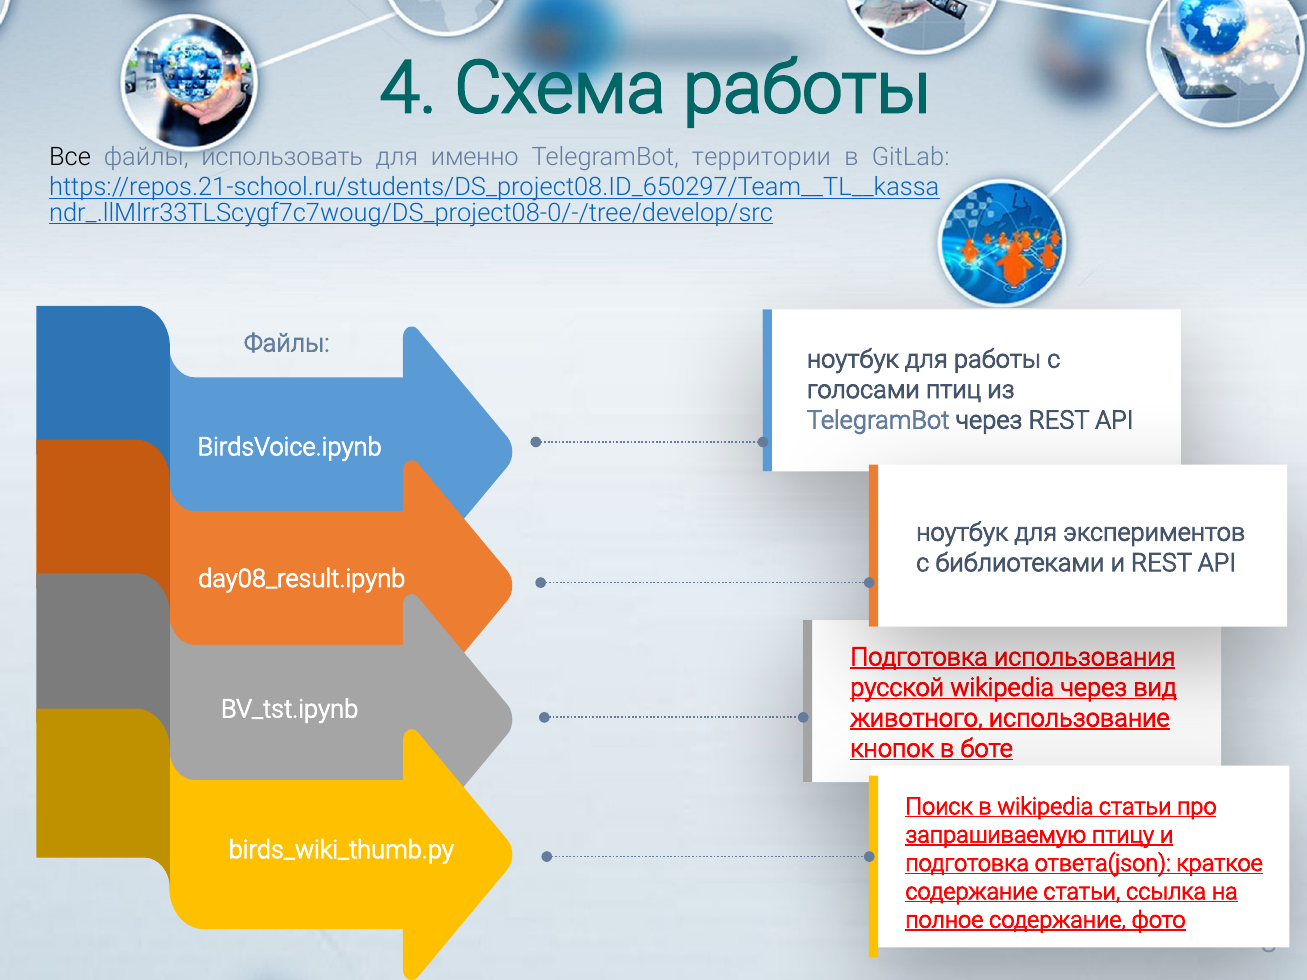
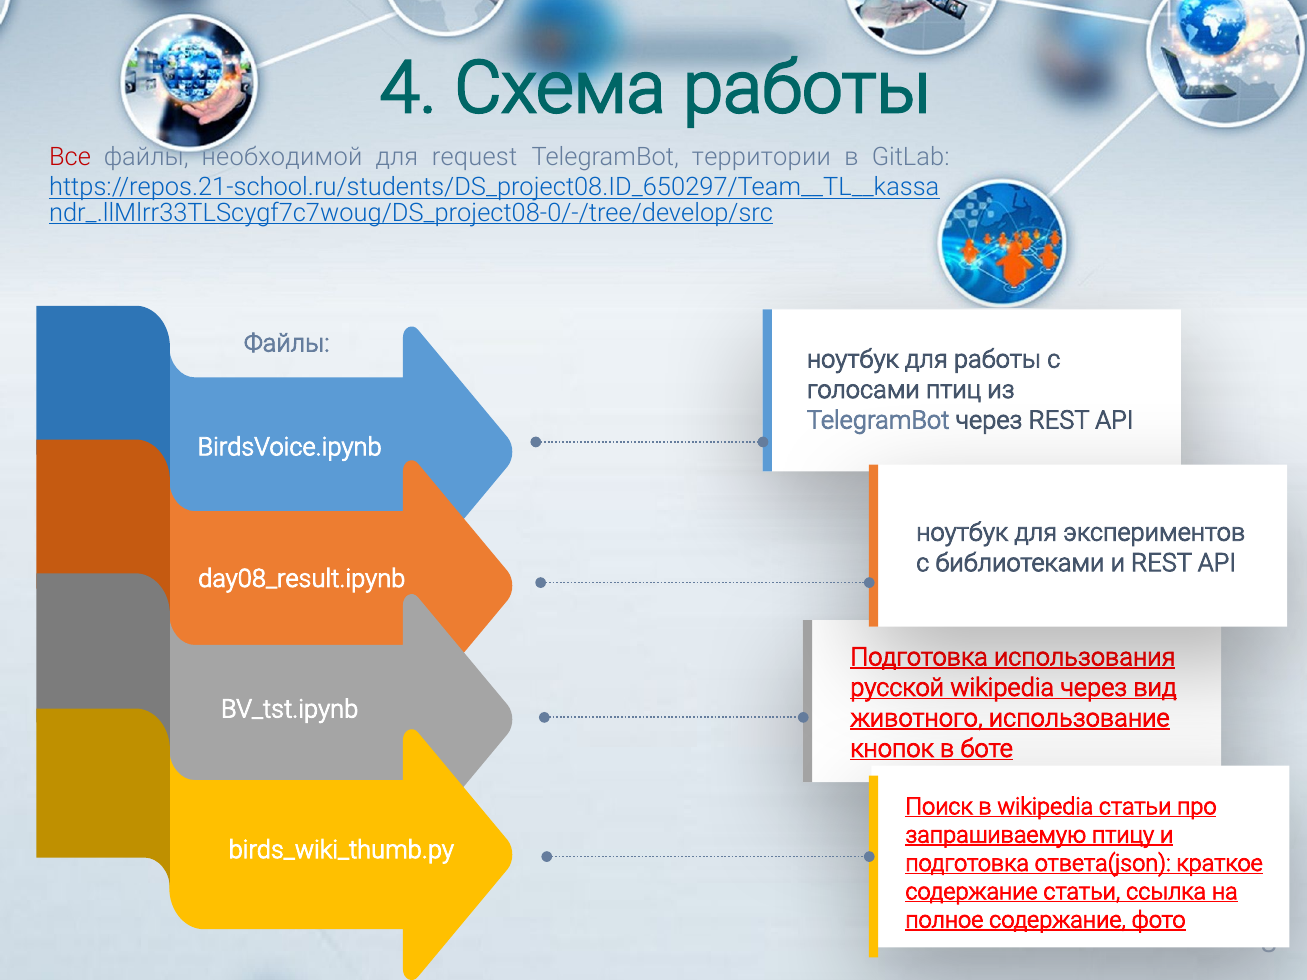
Все colour: black -> red (70, 157)
использовать: использовать -> необходимой (282, 157)
именно: именно -> request (475, 157)
